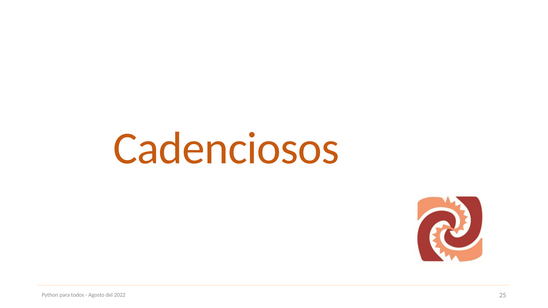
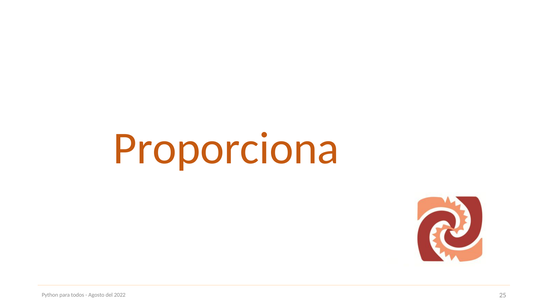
Cadenciosos: Cadenciosos -> Proporciona (226, 148)
